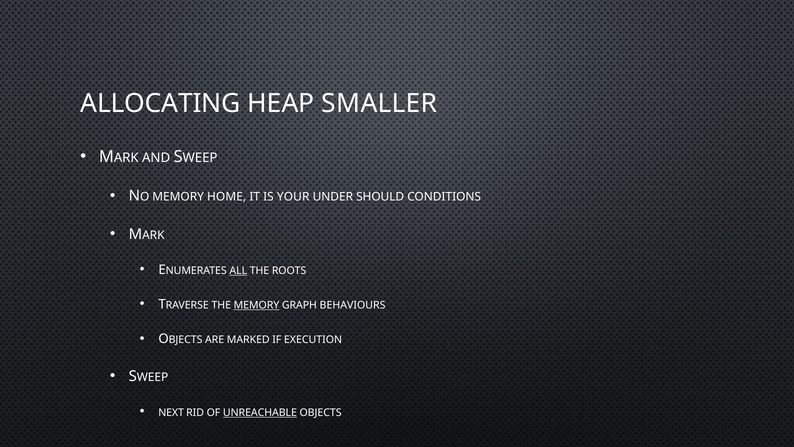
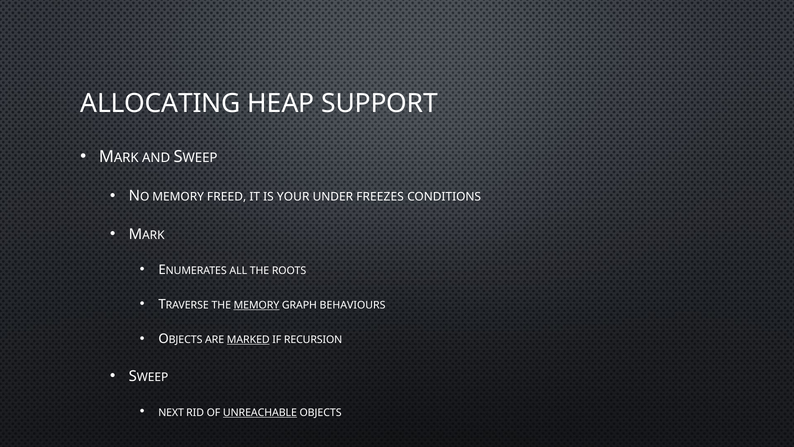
SMALLER: SMALLER -> SUPPORT (380, 104)
HOME: HOME -> FREED (227, 197)
SHOULD: SHOULD -> FREEZES (380, 197)
ALL underline: present -> none (238, 270)
MARKED underline: none -> present (248, 339)
EXECUTION: EXECUTION -> RECURSION (313, 339)
